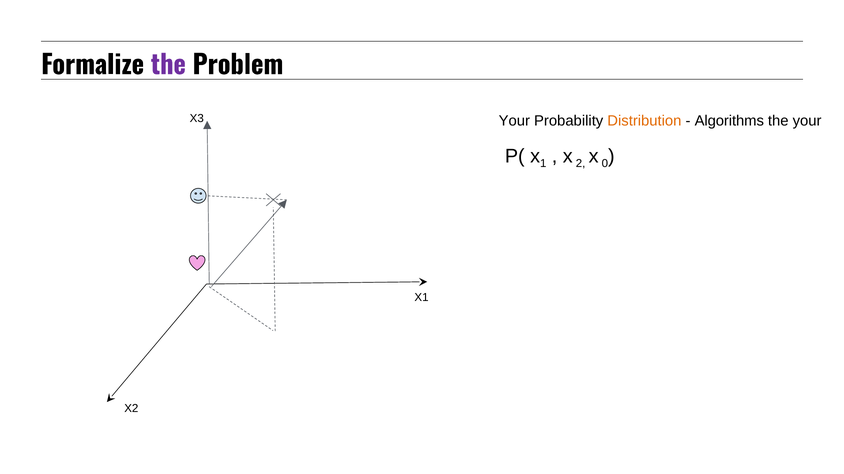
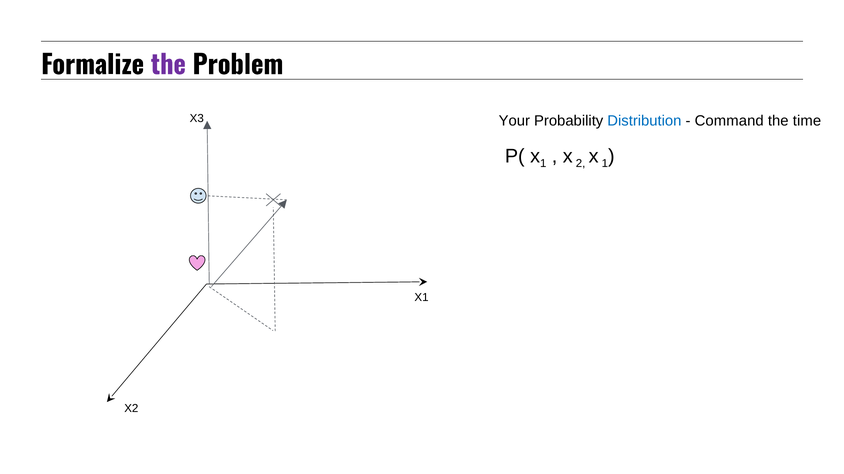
Distribution colour: orange -> blue (644, 121)
Algorithms: Algorithms -> Command (729, 121)
the your: your -> time (807, 121)
2 x 0: 0 -> 1 (605, 164)
